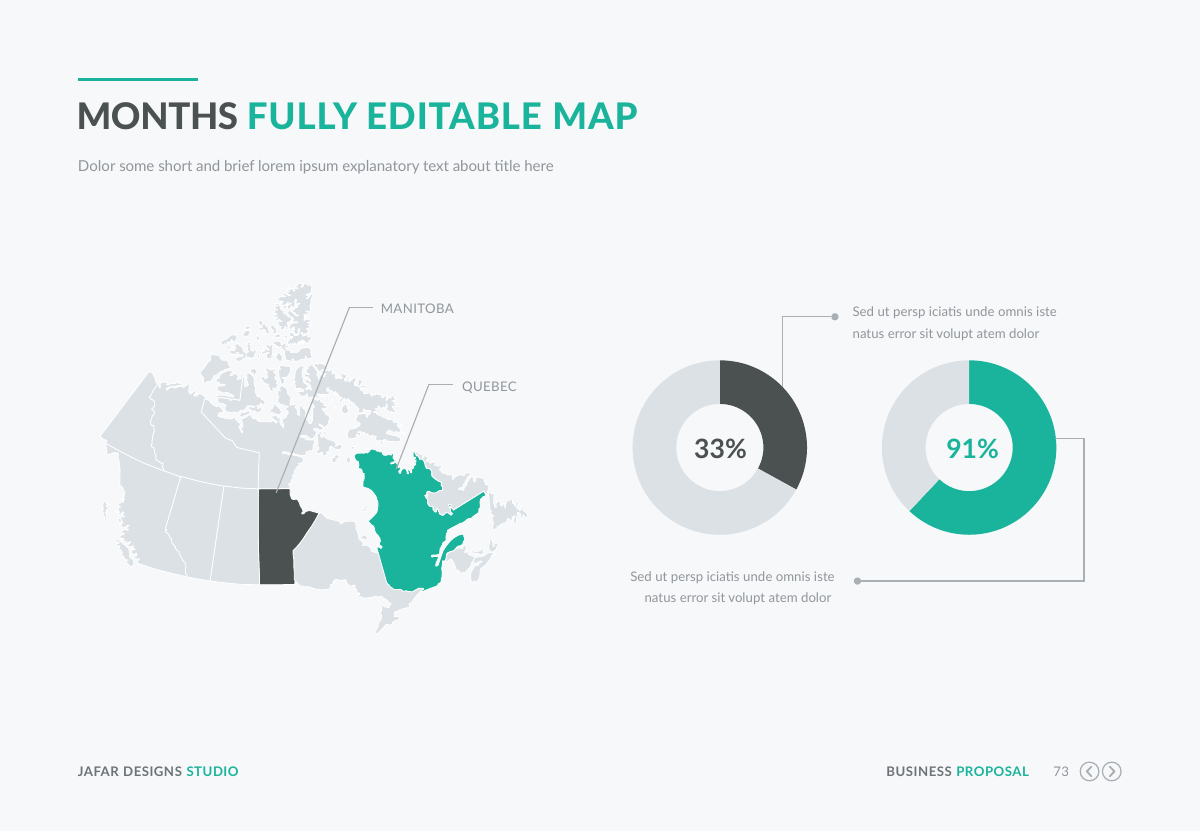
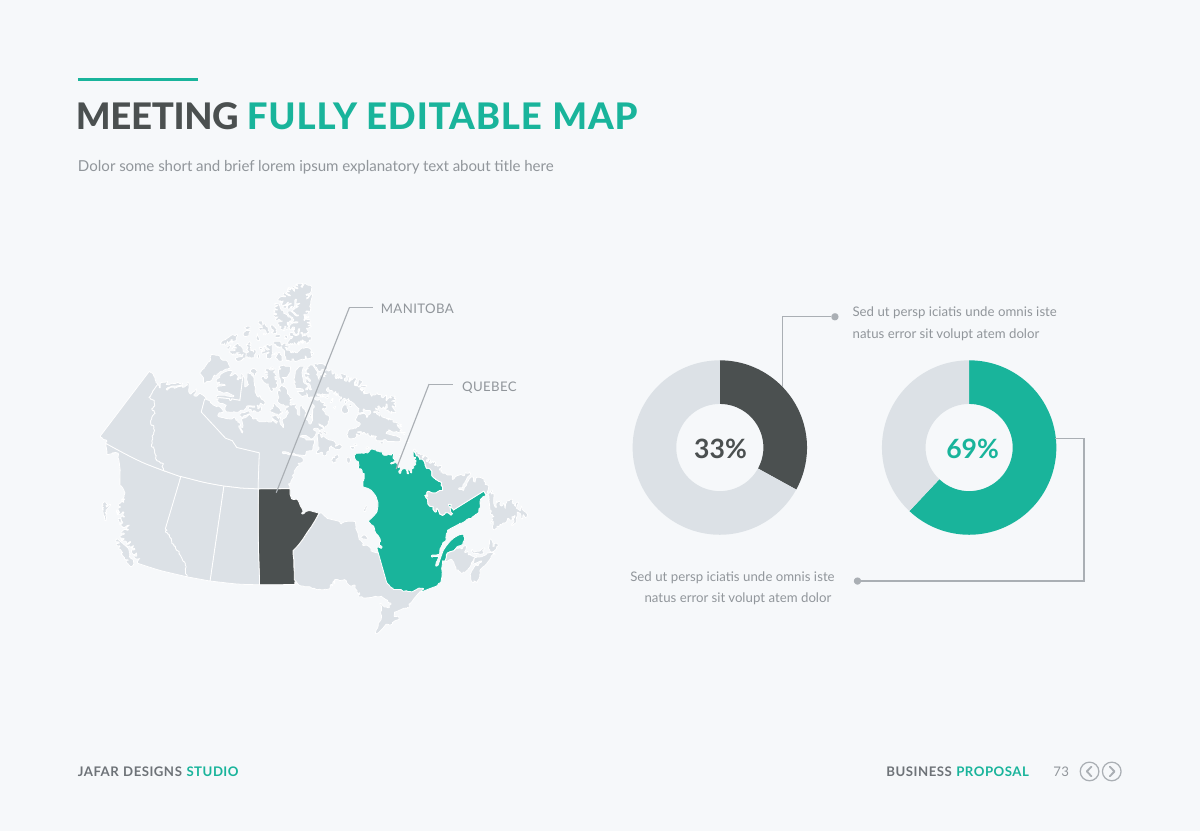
MONTHS: MONTHS -> MEETING (157, 118)
91%: 91% -> 69% (973, 449)
